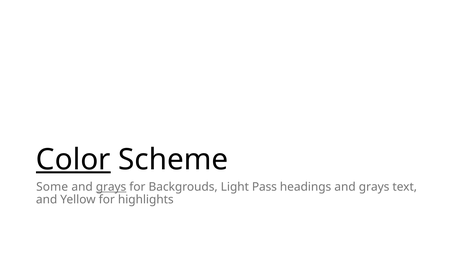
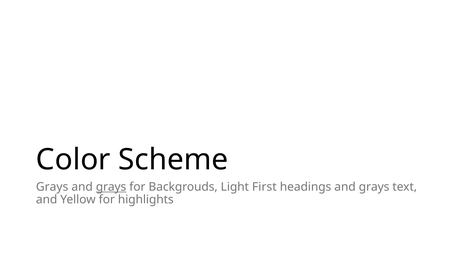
Color underline: present -> none (73, 160)
Some: Some -> Grays (52, 187)
Pass: Pass -> First (264, 187)
